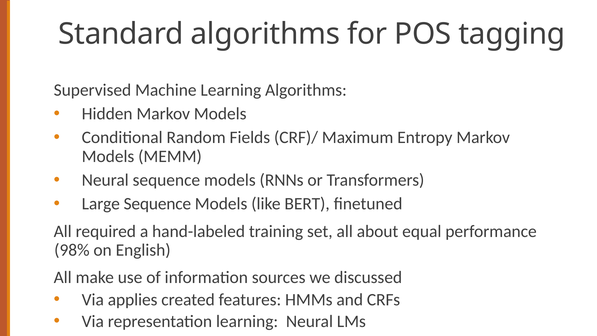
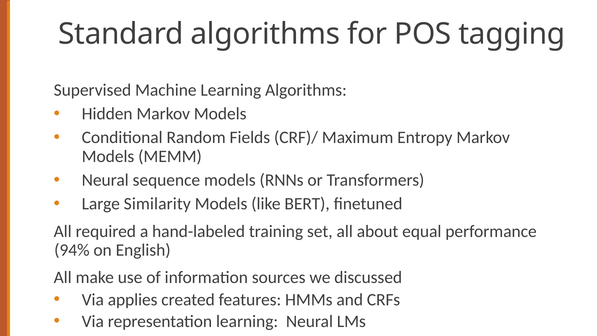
Large Sequence: Sequence -> Similarity (157, 204)
98%: 98% -> 94% (72, 250)
